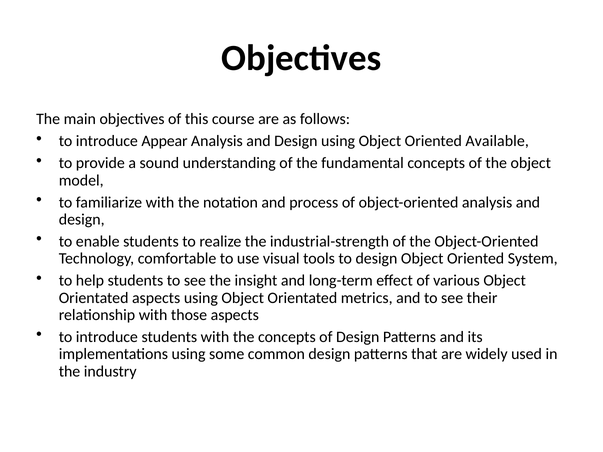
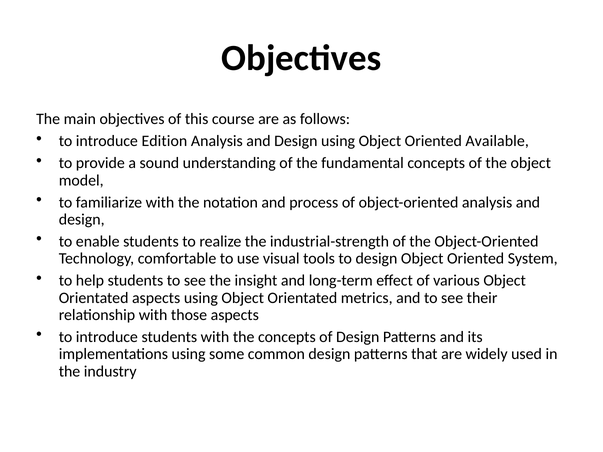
Appear: Appear -> Edition (164, 141)
